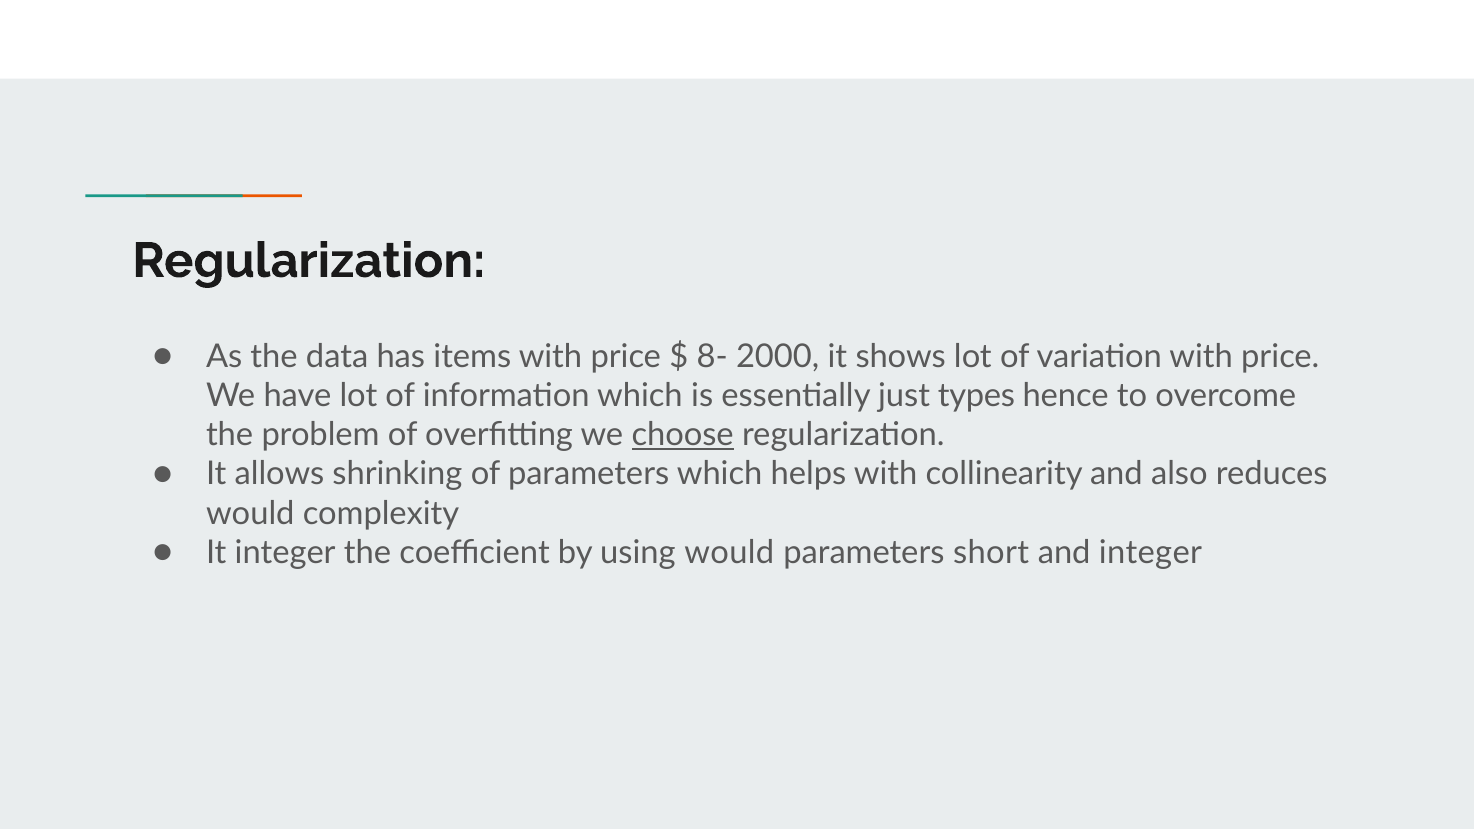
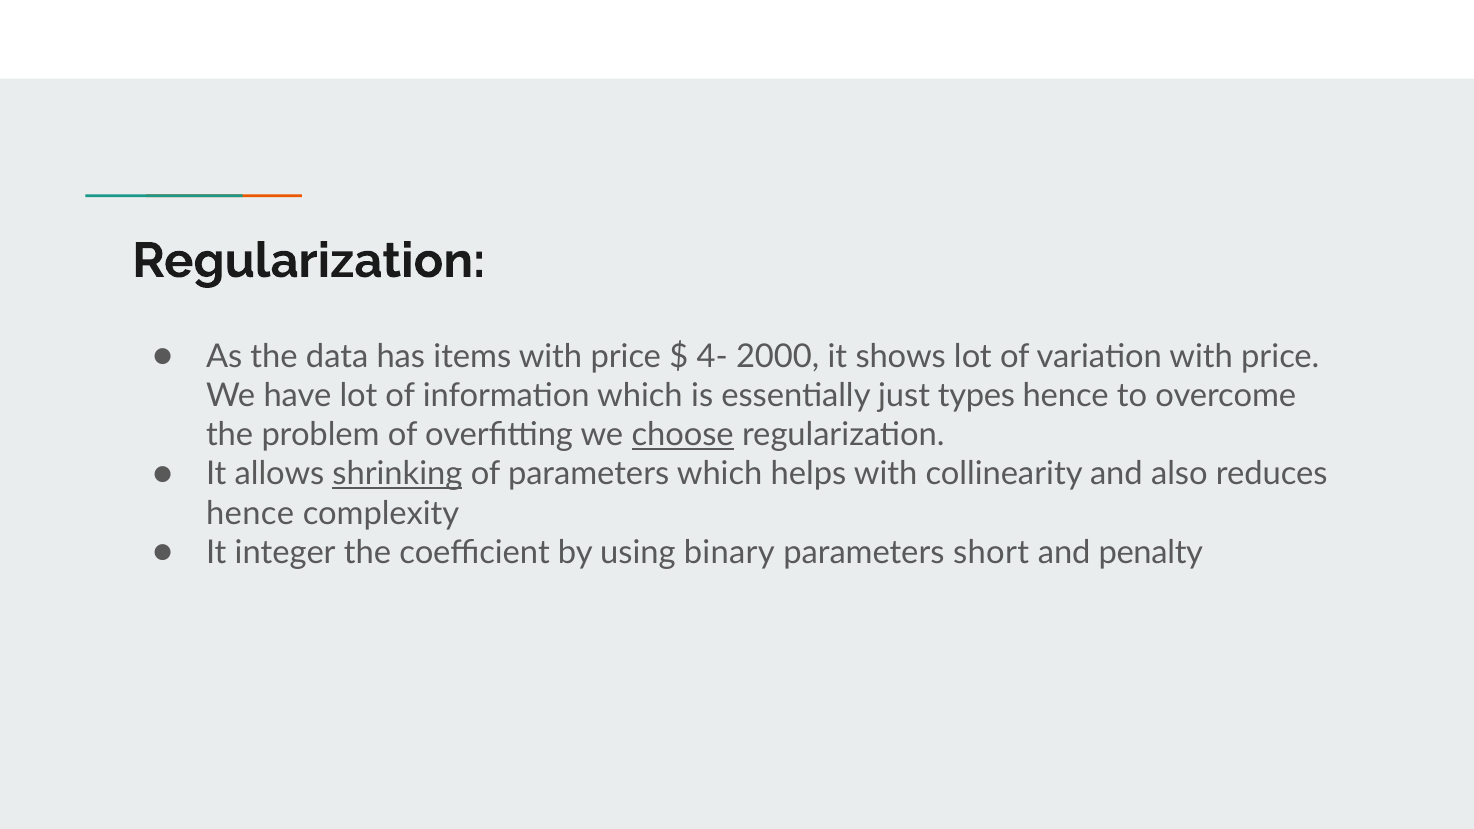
8-: 8- -> 4- (712, 356)
shrinking underline: none -> present (397, 474)
would: would -> hence (250, 513)
using would: would -> binary (729, 553)
and integer: integer -> penalty (1151, 553)
